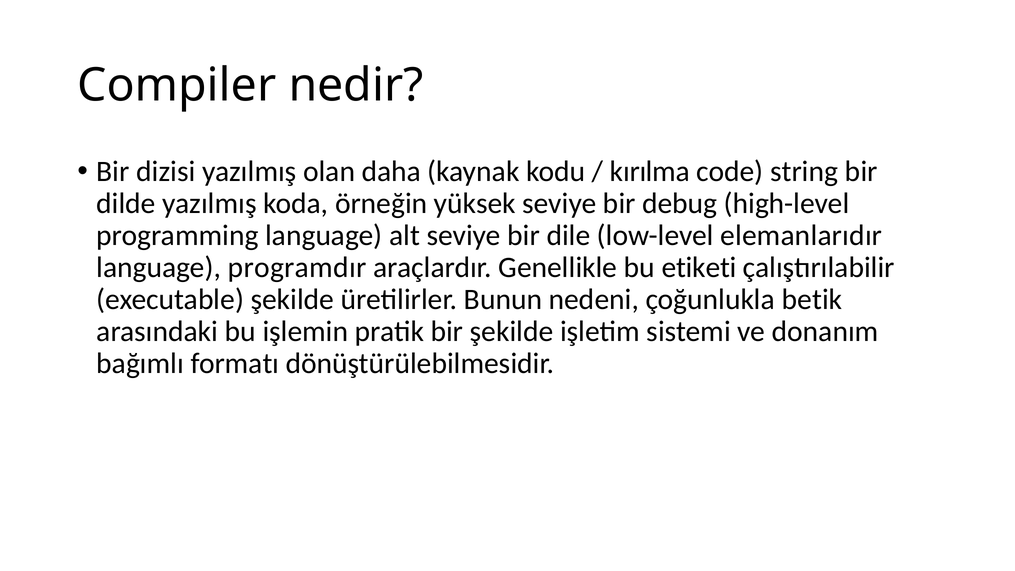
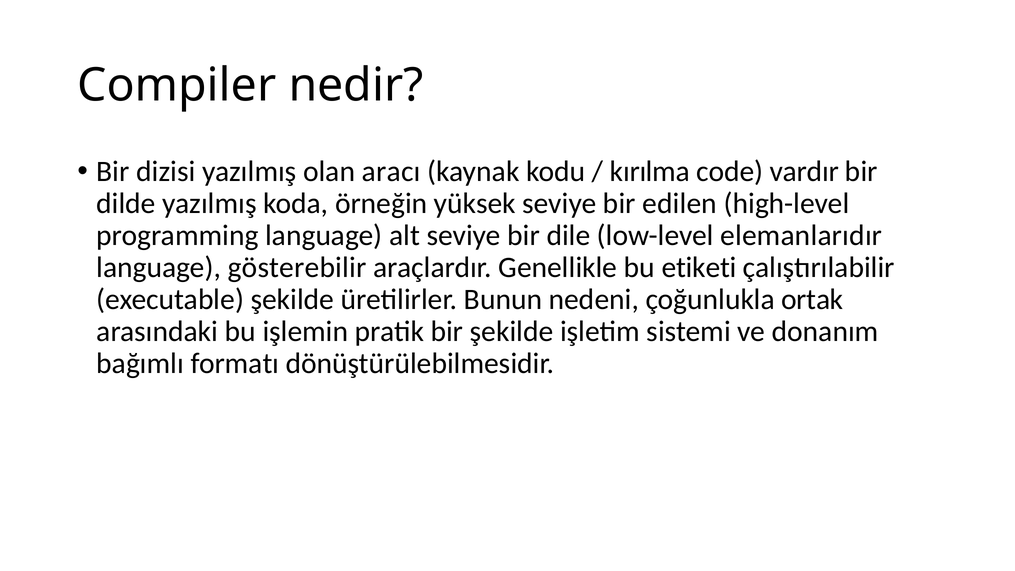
daha: daha -> aracı (391, 172)
string: string -> vardır (804, 172)
debug: debug -> edilen (680, 204)
programdır: programdır -> gösterebilir (297, 268)
betik: betik -> ortak (812, 300)
